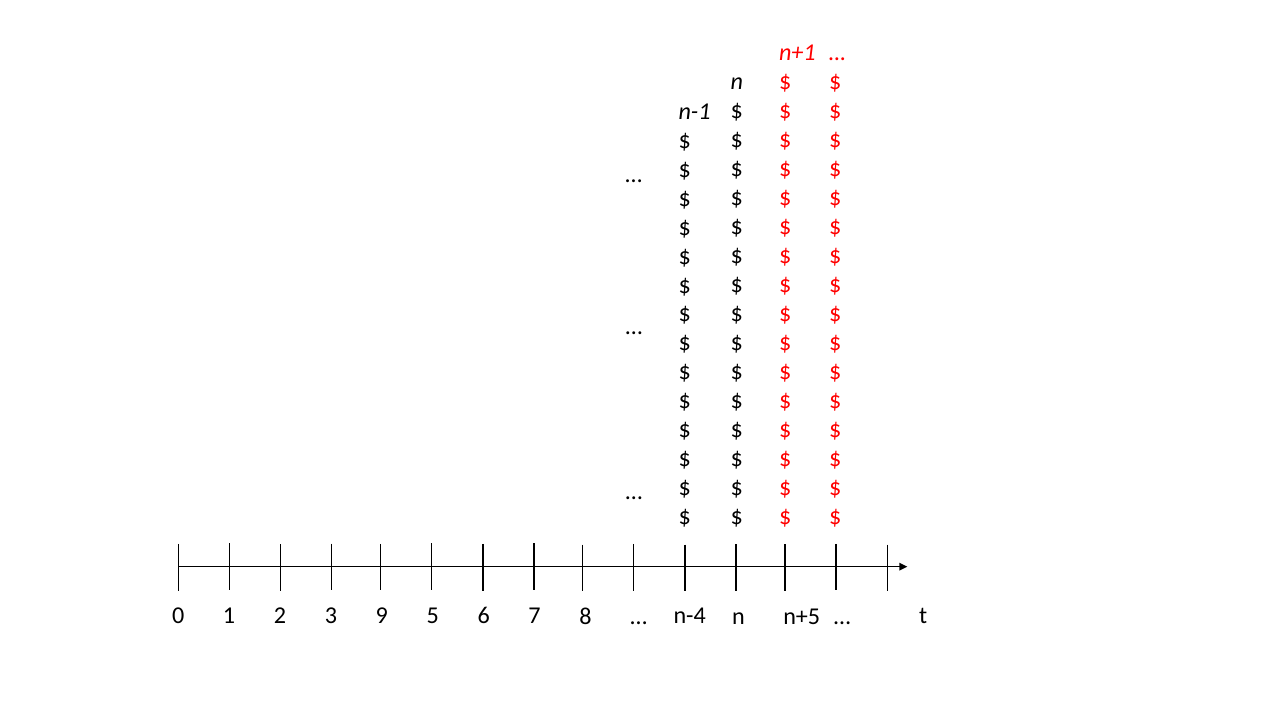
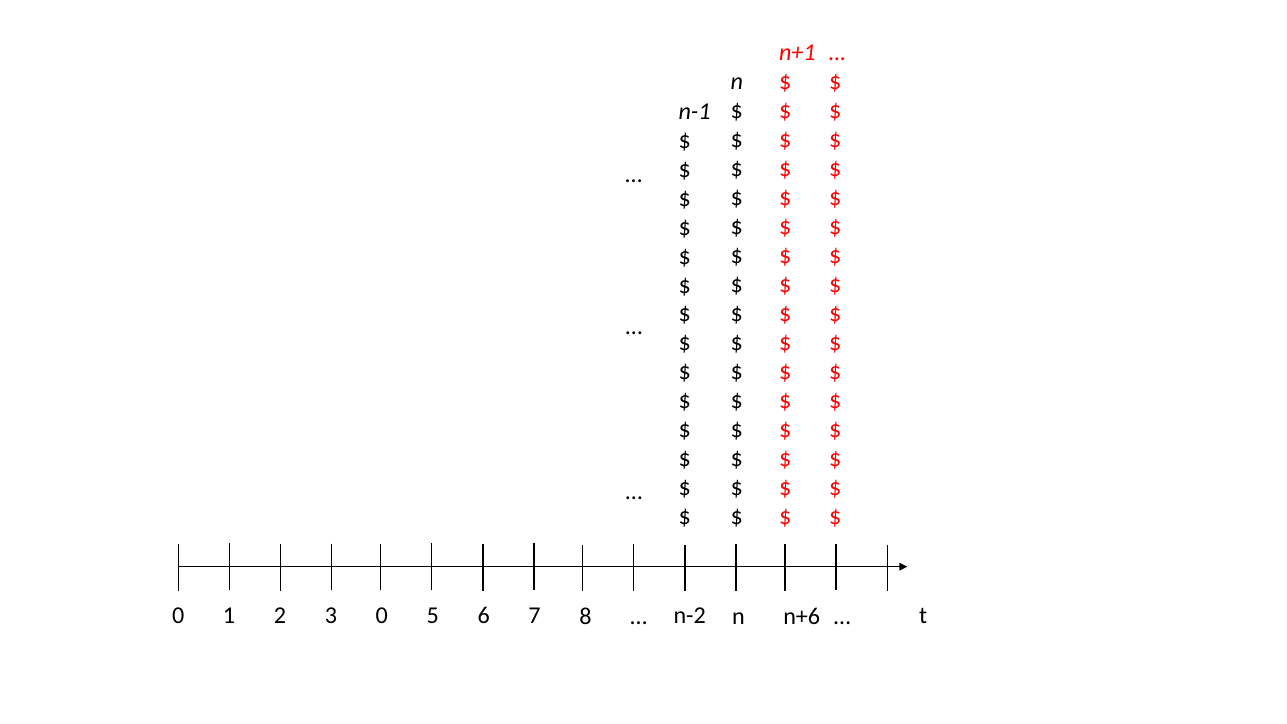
3 9: 9 -> 0 (382, 615)
n-4: n-4 -> n-2 (690, 615)
n+5: n+5 -> n+6 (802, 616)
